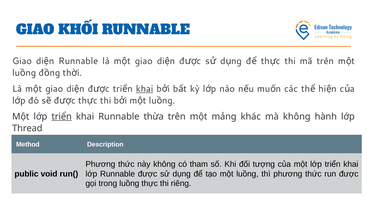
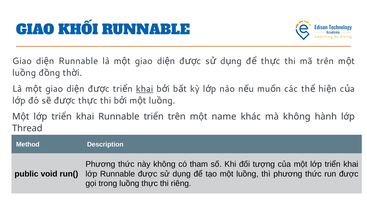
triển underline: present -> none (62, 116)
Runnable thừa: thừa -> triển (154, 116)
mảng: mảng -> name (224, 116)
